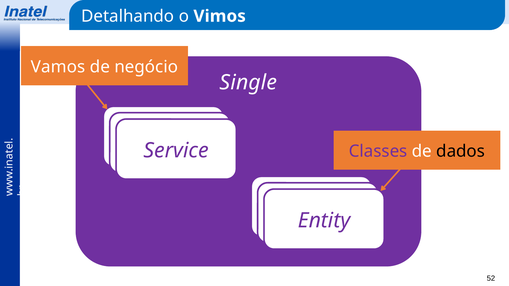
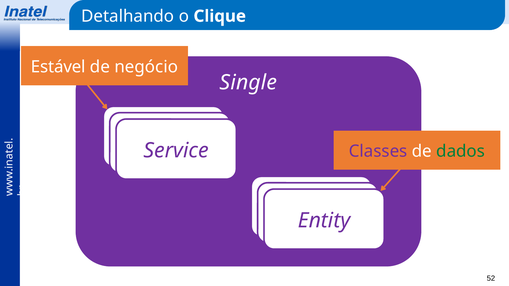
Vimos: Vimos -> Clique (220, 16)
Vamos: Vamos -> Estável (58, 67)
dados colour: black -> green (461, 151)
